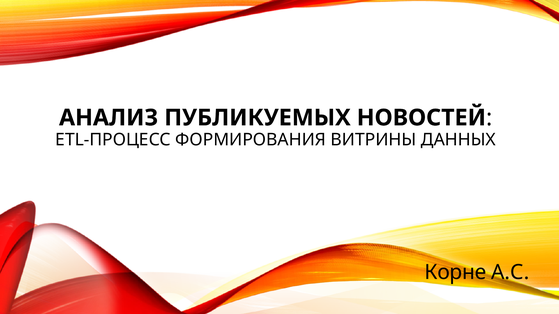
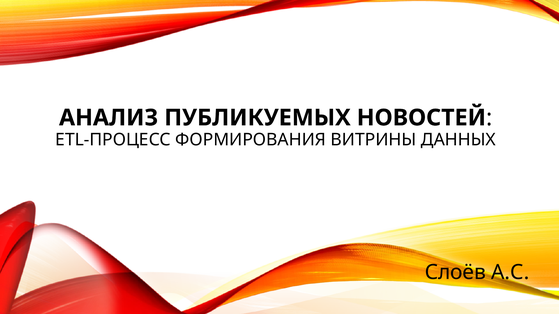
Корне: Корне -> Слоёв (455, 273)
